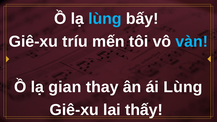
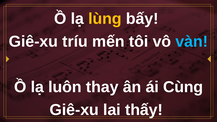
lùng colour: light blue -> yellow (105, 19)
gian: gian -> luôn (65, 87)
ái Lùng: Lùng -> Cùng (183, 87)
